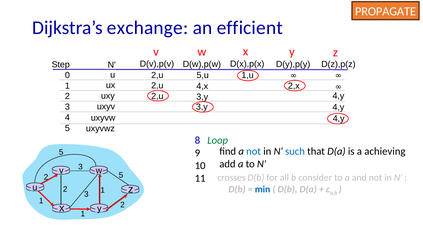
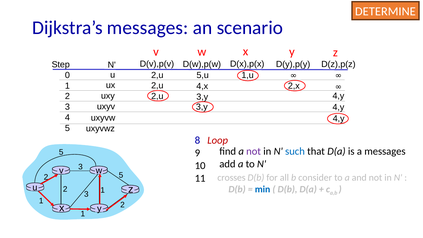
PROPAGATE: PROPAGATE -> DETERMINE (385, 12)
Dijkstra’s exchange: exchange -> messages (148, 28)
efficient: efficient -> scenario (250, 28)
Loop colour: green -> red (218, 140)
not colour: blue -> purple (254, 151)
a achieving: achieving -> messages (385, 151)
